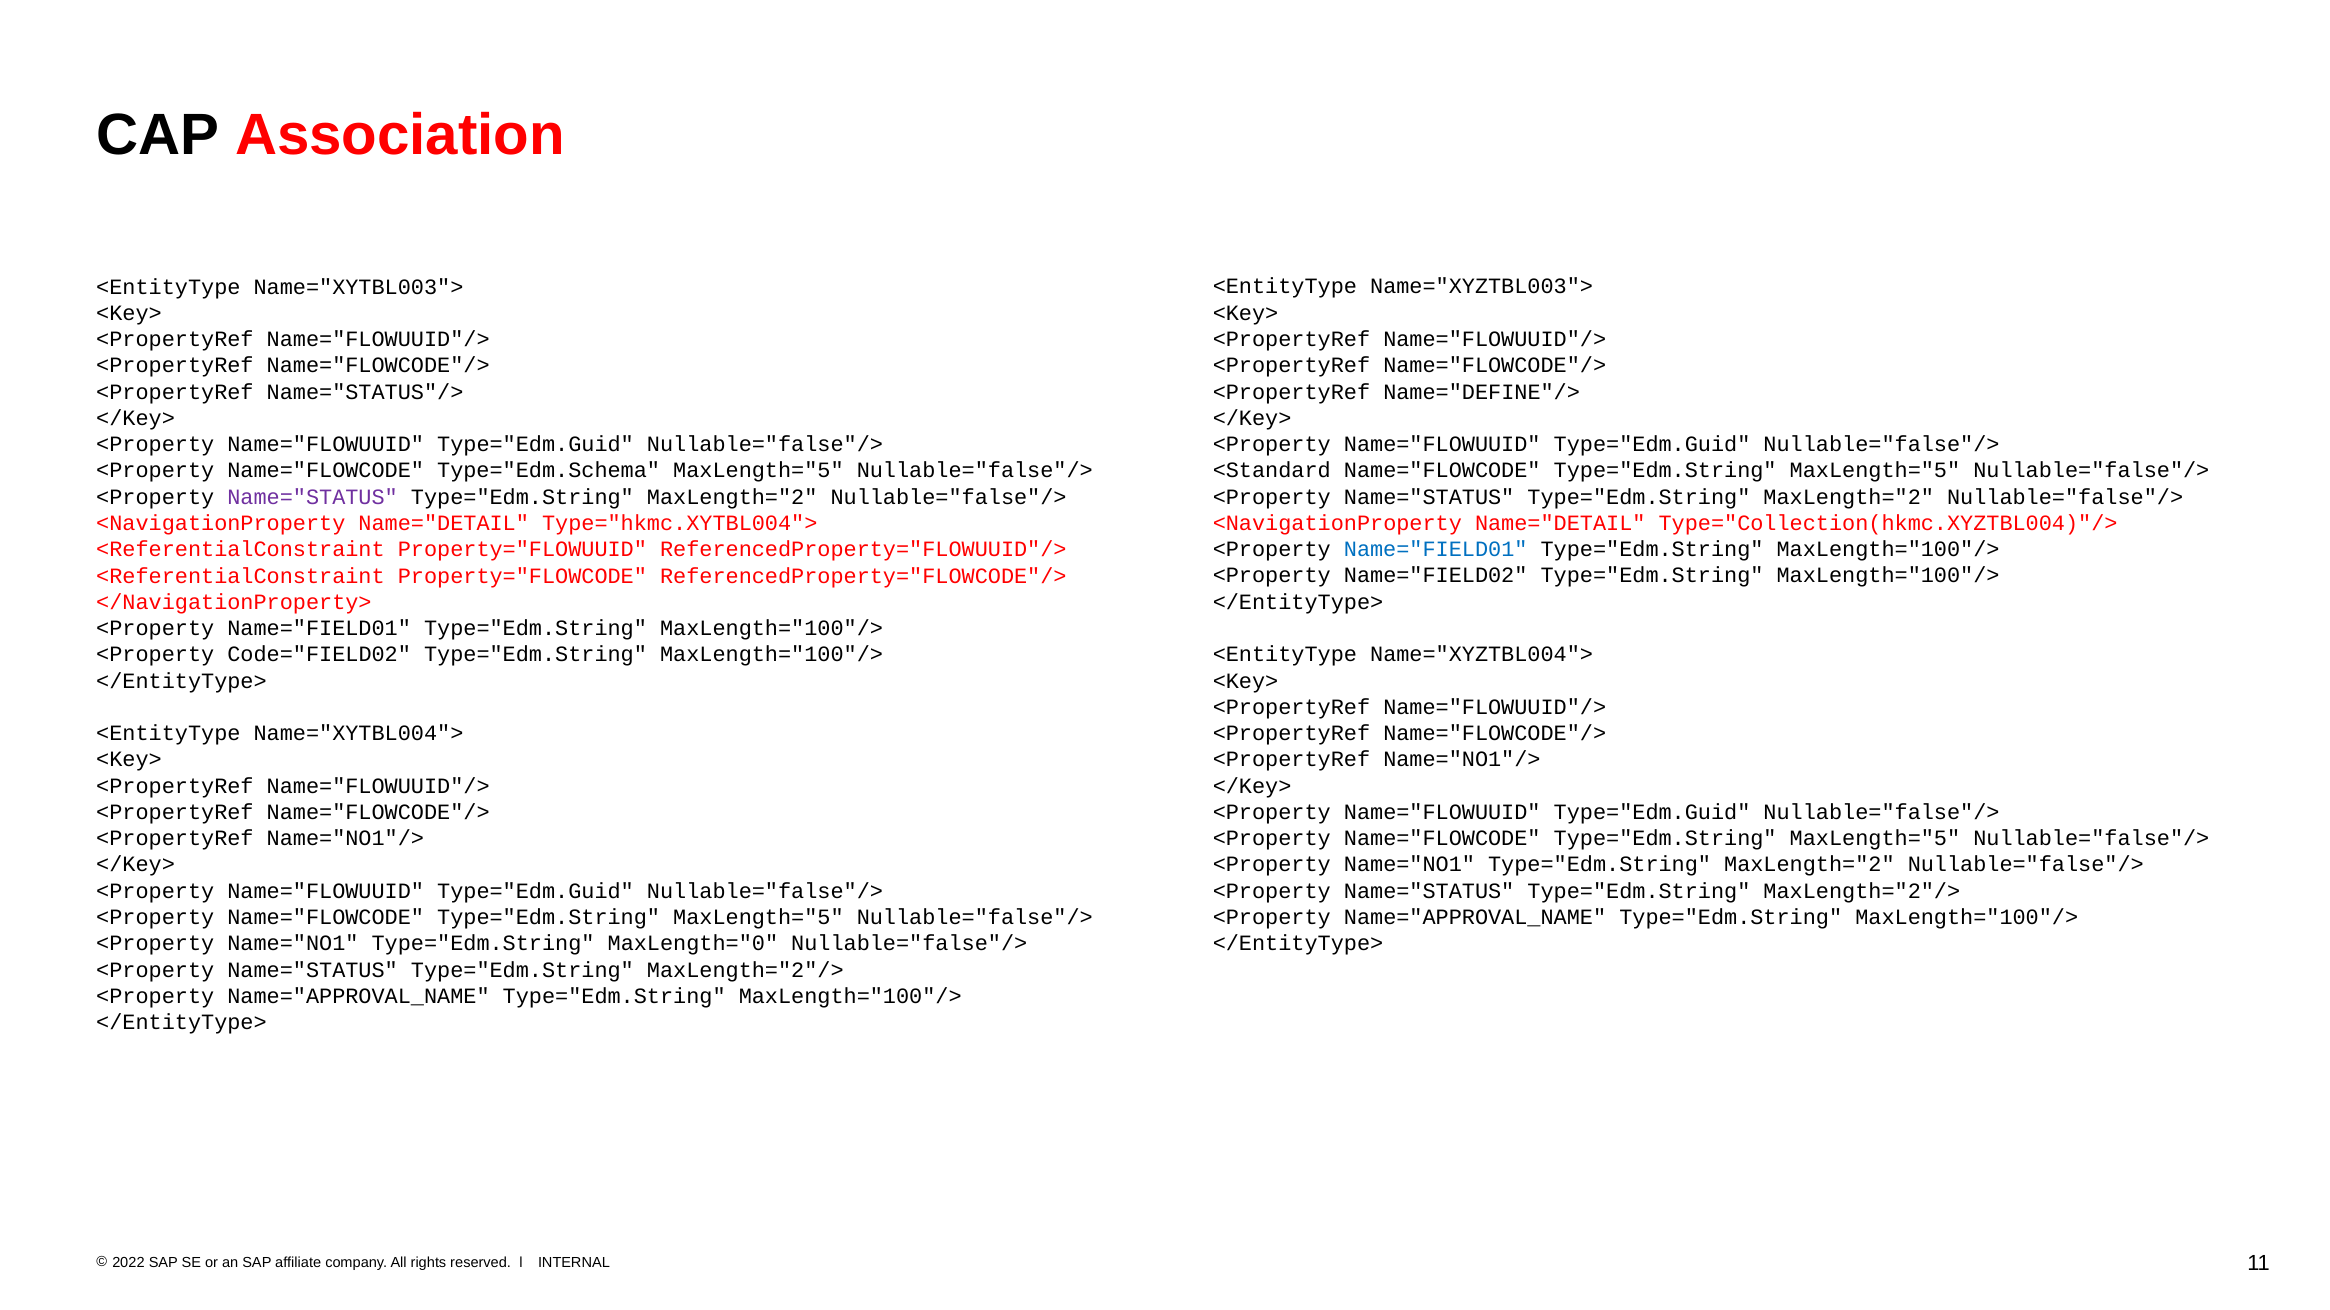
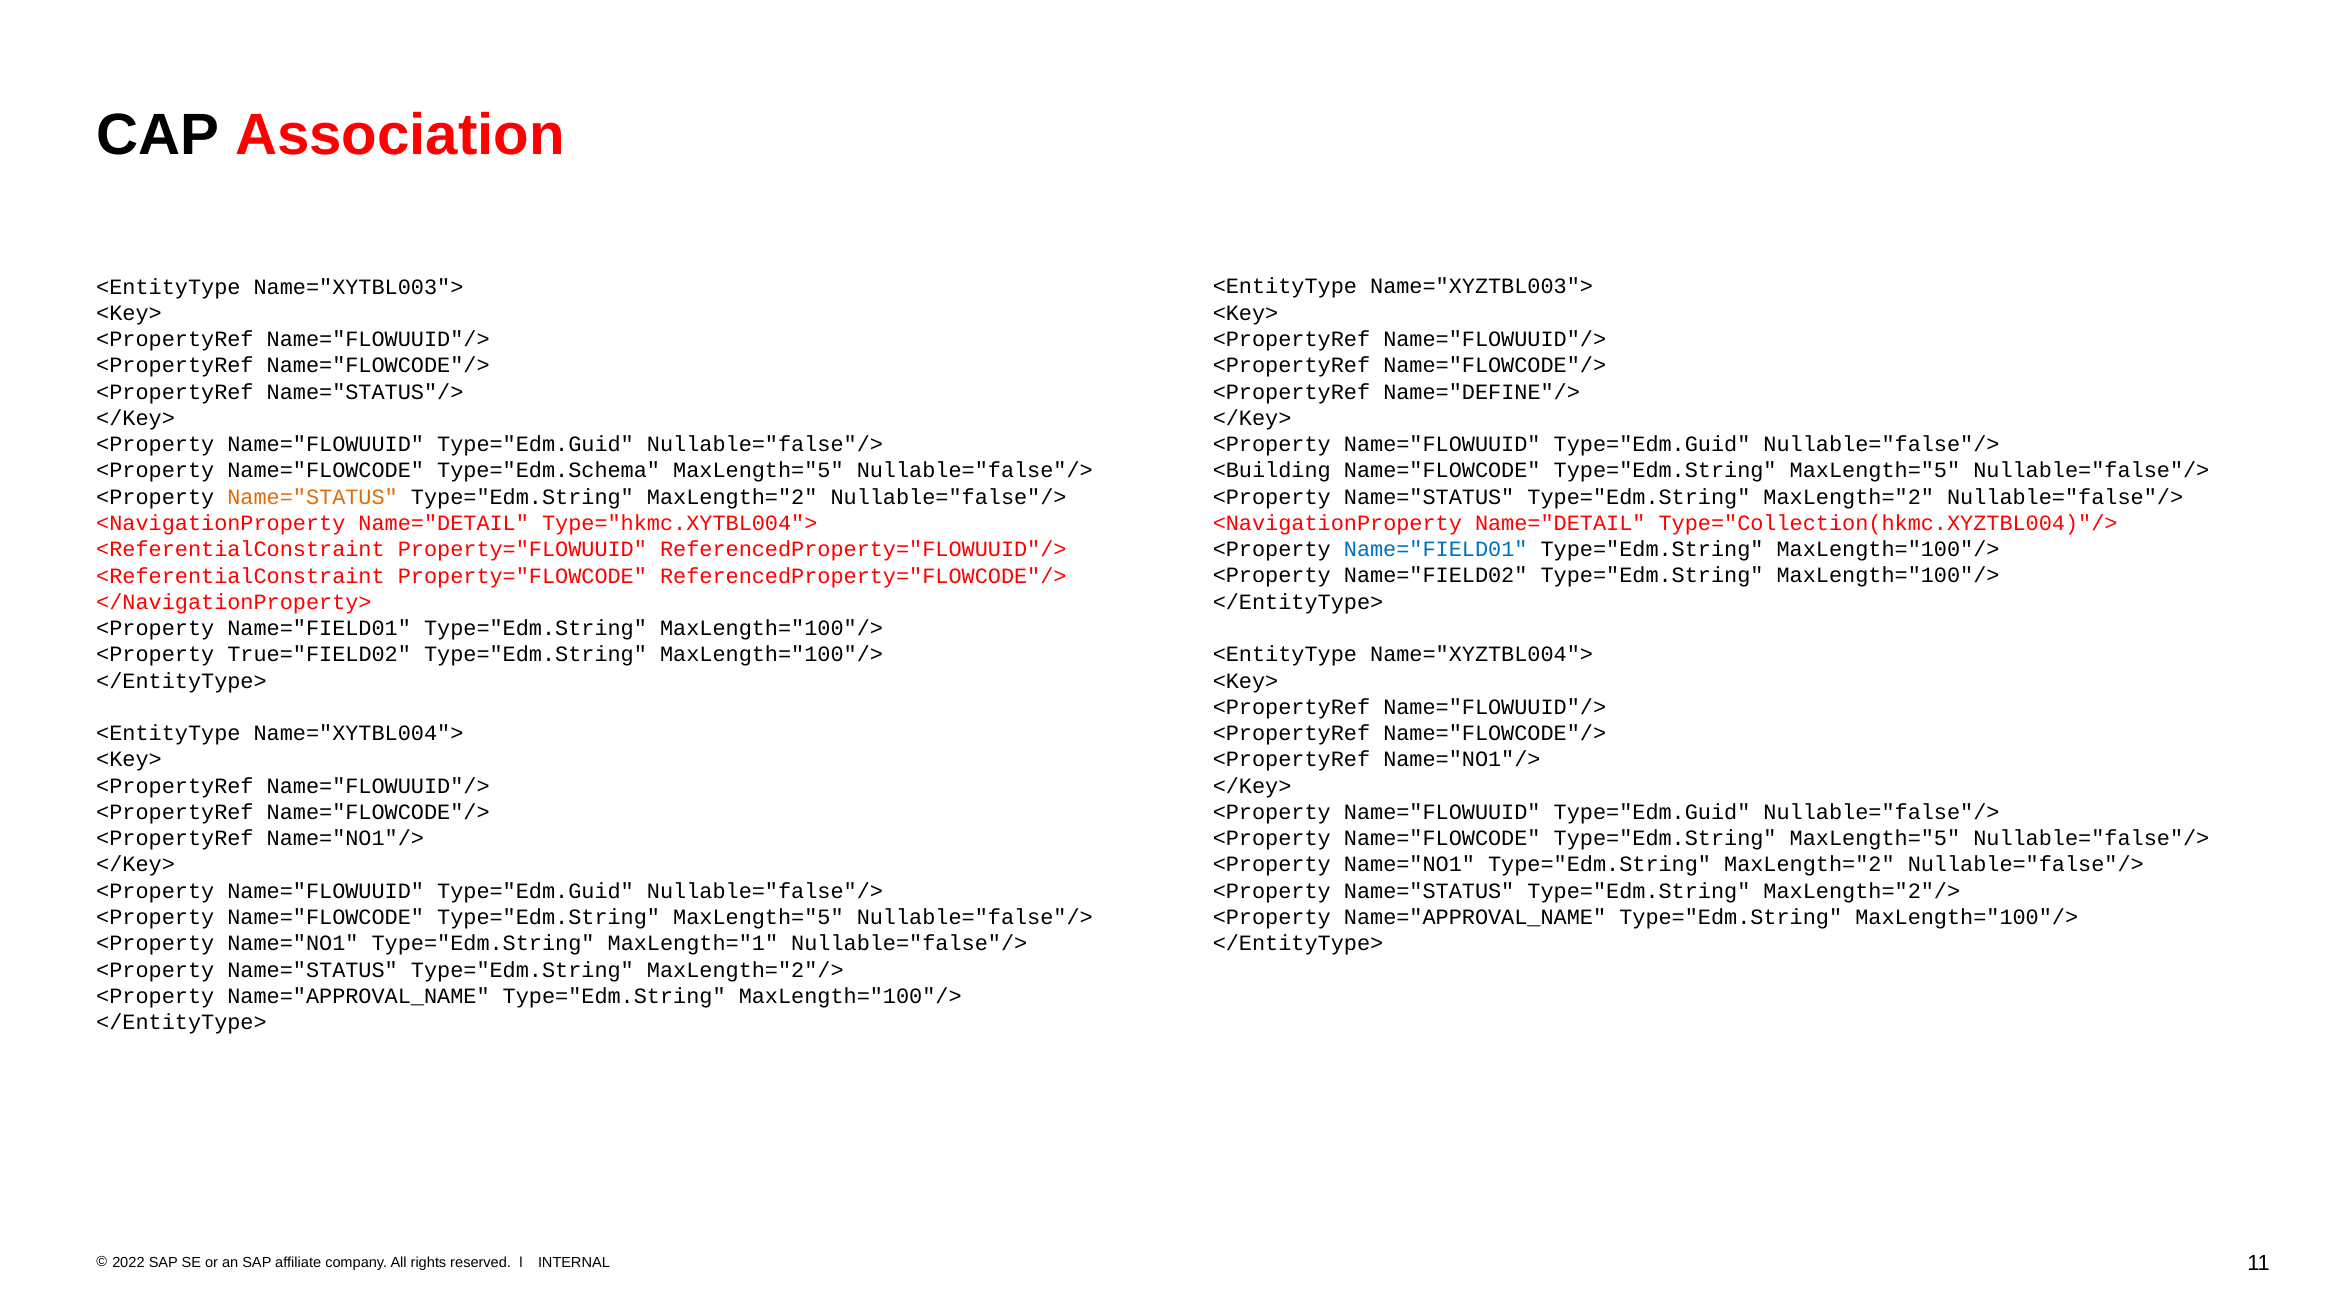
<Standard: <Standard -> <Building (1272, 471)
Name="STATUS colour: purple -> orange (313, 497)
Code="FIELD02: Code="FIELD02 -> True="FIELD02 (319, 655)
MaxLength="0: MaxLength="0 -> MaxLength="1 (693, 944)
